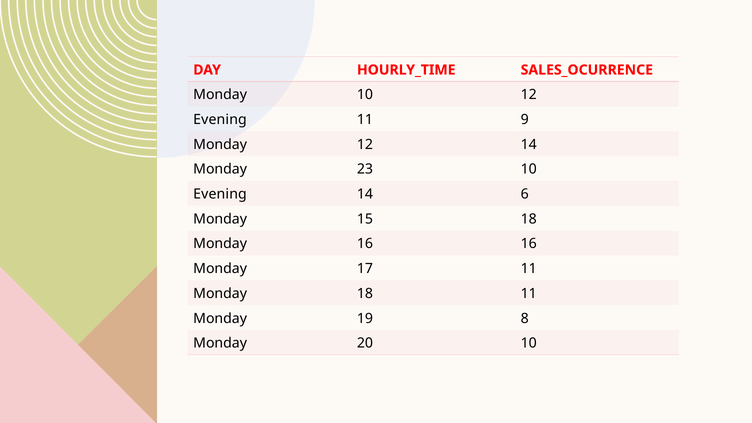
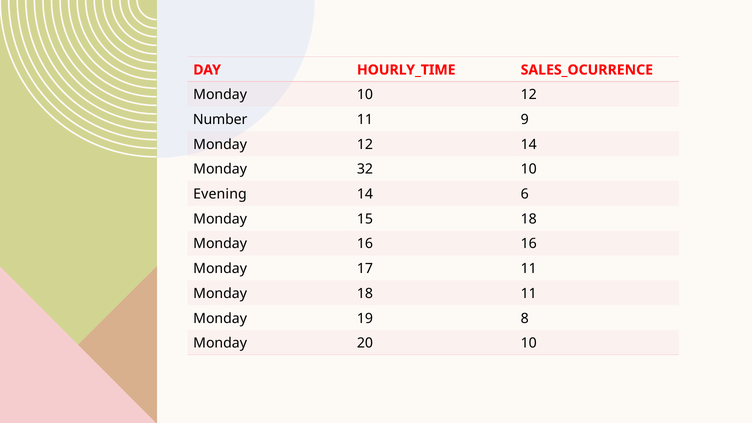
Evening: Evening -> Number (220, 120)
23: 23 -> 32 (365, 169)
